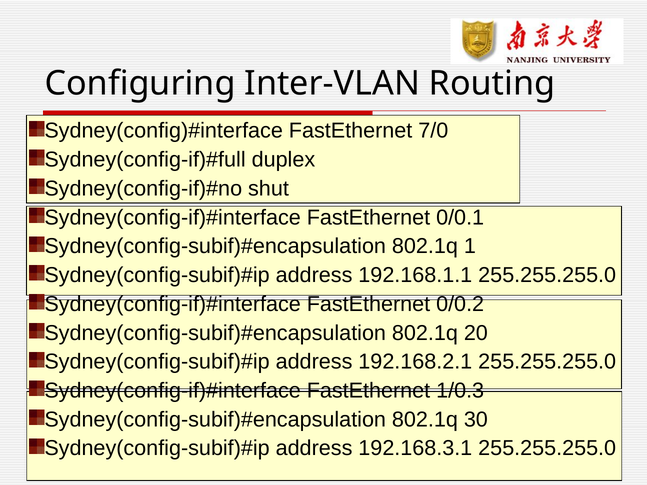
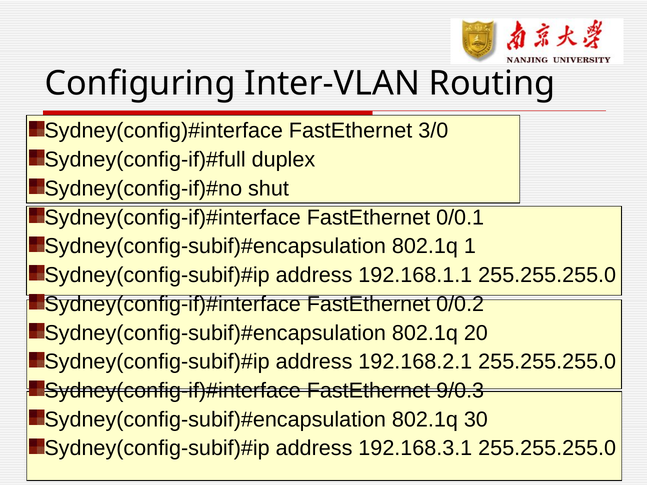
7/0: 7/0 -> 3/0 (433, 131)
1/0.3: 1/0.3 -> 9/0.3 (460, 391)
